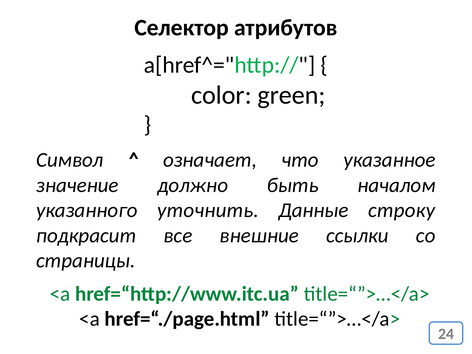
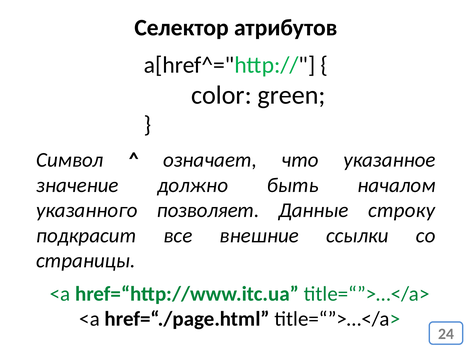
уточнить: уточнить -> позволяет (208, 210)
